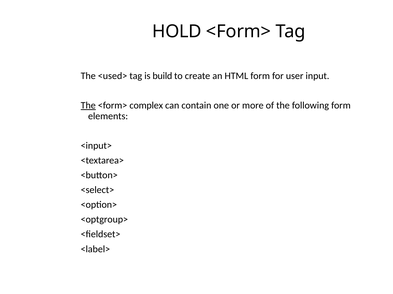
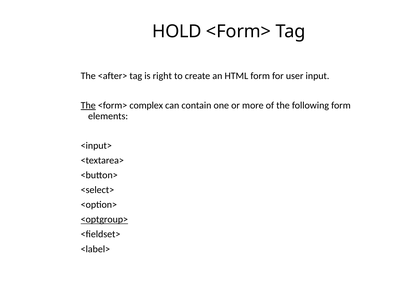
<used>: <used> -> <after> (113, 76)
build: build -> right (162, 76)
<optgroup> underline: none -> present (104, 220)
